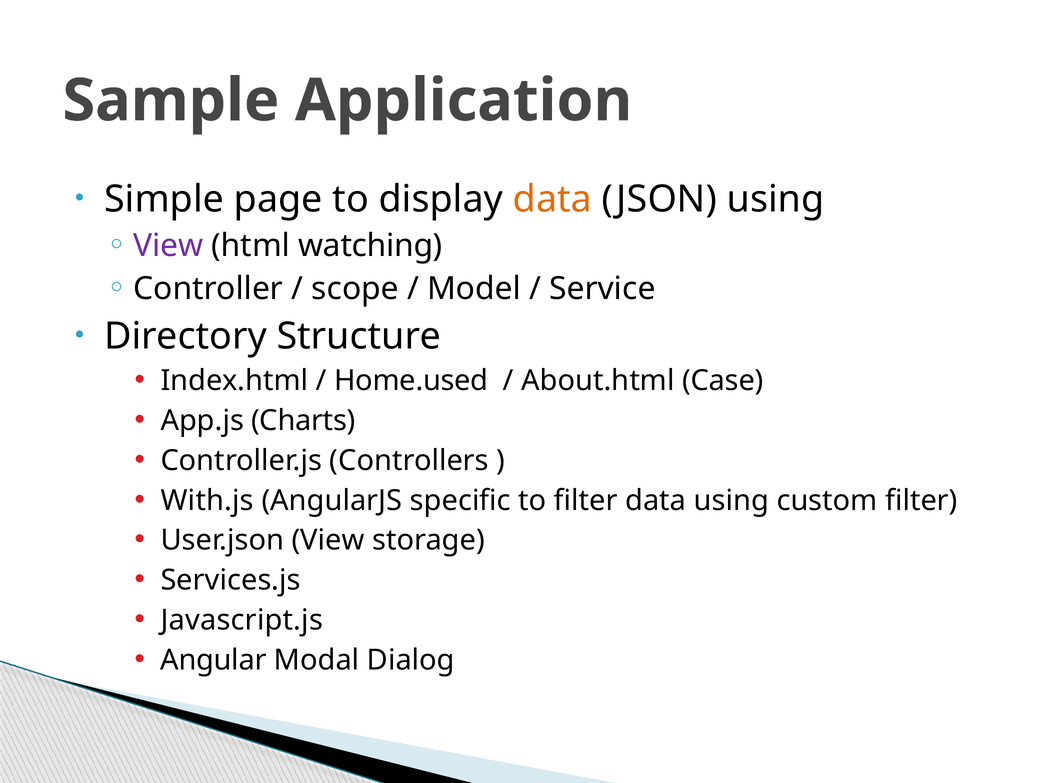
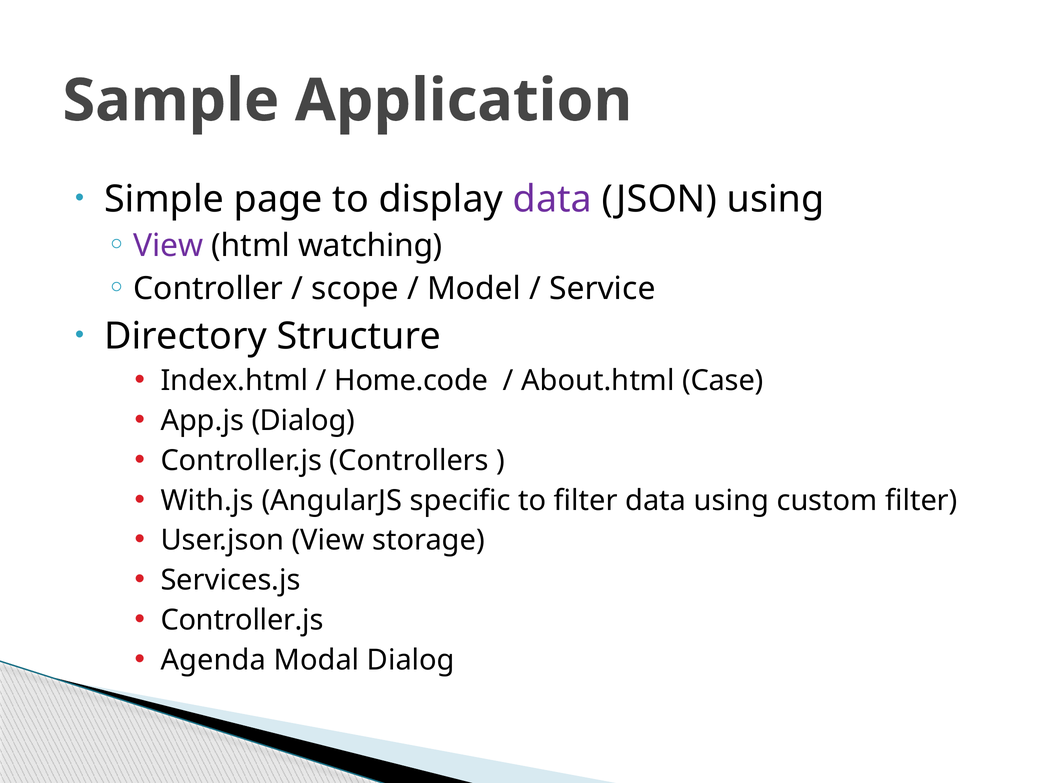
data colour: orange -> purple (552, 200)
Home.used: Home.used -> Home.code (411, 381)
App.js Charts: Charts -> Dialog (303, 421)
Javascript.js: Javascript.js -> Controller.js (242, 620)
Angular: Angular -> Agenda (213, 660)
